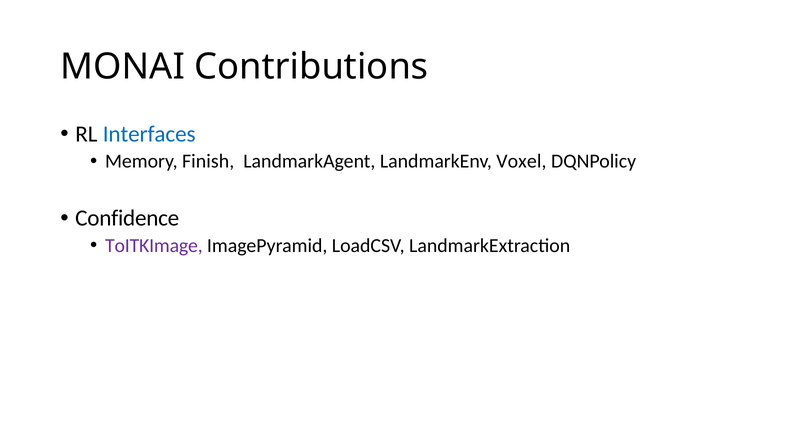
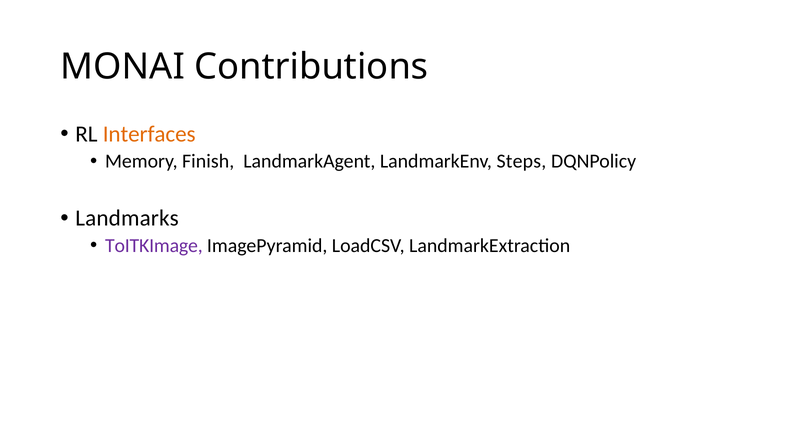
Interfaces colour: blue -> orange (149, 134)
Voxel: Voxel -> Steps (521, 161)
Confidence: Confidence -> Landmarks (127, 218)
